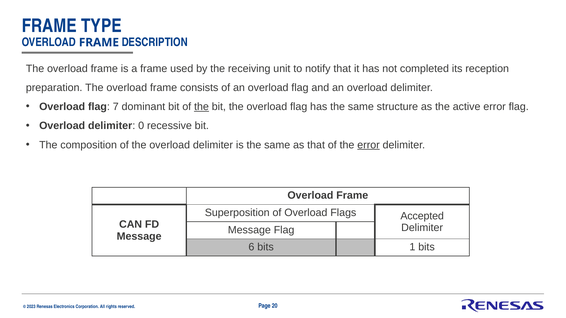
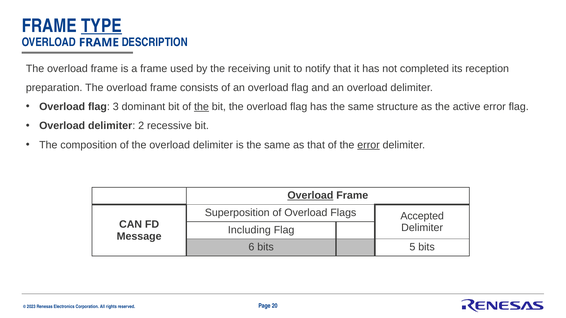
TYPE underline: none -> present (101, 26)
7: 7 -> 3 (116, 107)
0: 0 -> 2 (141, 126)
Overload underline: none -> present (310, 196)
Message: Message -> Including (249, 230)
1: 1 -> 5 (412, 247)
